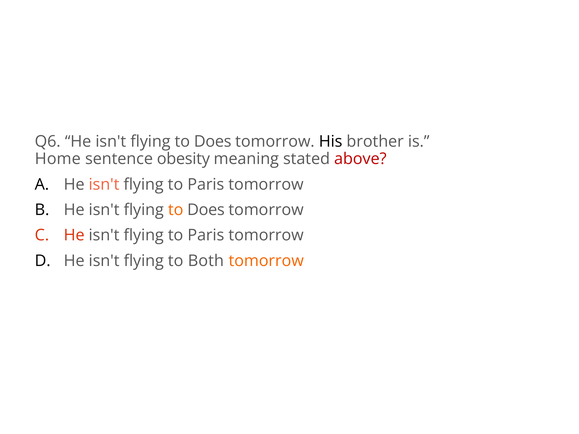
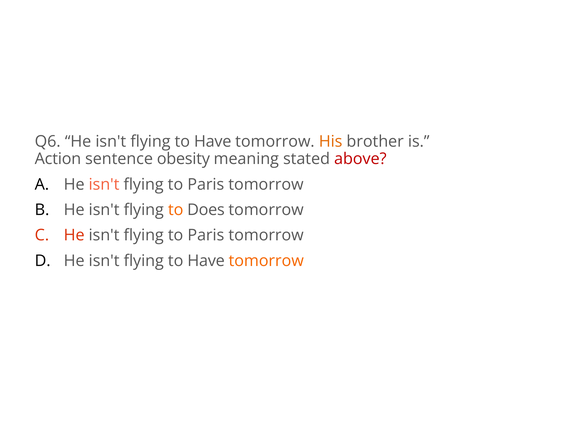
Does: Does -> Have (213, 142)
His colour: black -> orange (331, 142)
Home: Home -> Action (58, 159)
Both: Both -> Have (206, 261)
